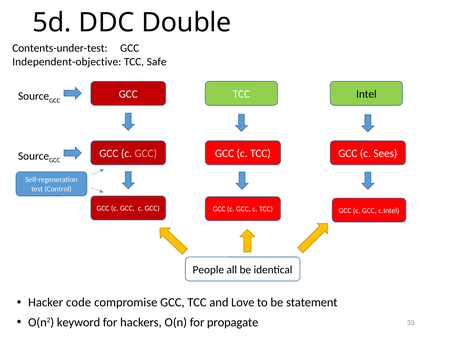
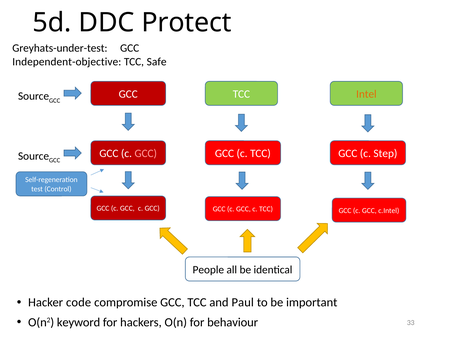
Double: Double -> Protect (187, 23)
Contents-under-test: Contents-under-test -> Greyhats-under-test (60, 48)
Intel colour: black -> orange (366, 94)
Sees: Sees -> Step (385, 153)
Love: Love -> Paul (243, 302)
statement: statement -> important (312, 302)
propagate: propagate -> behaviour (233, 322)
